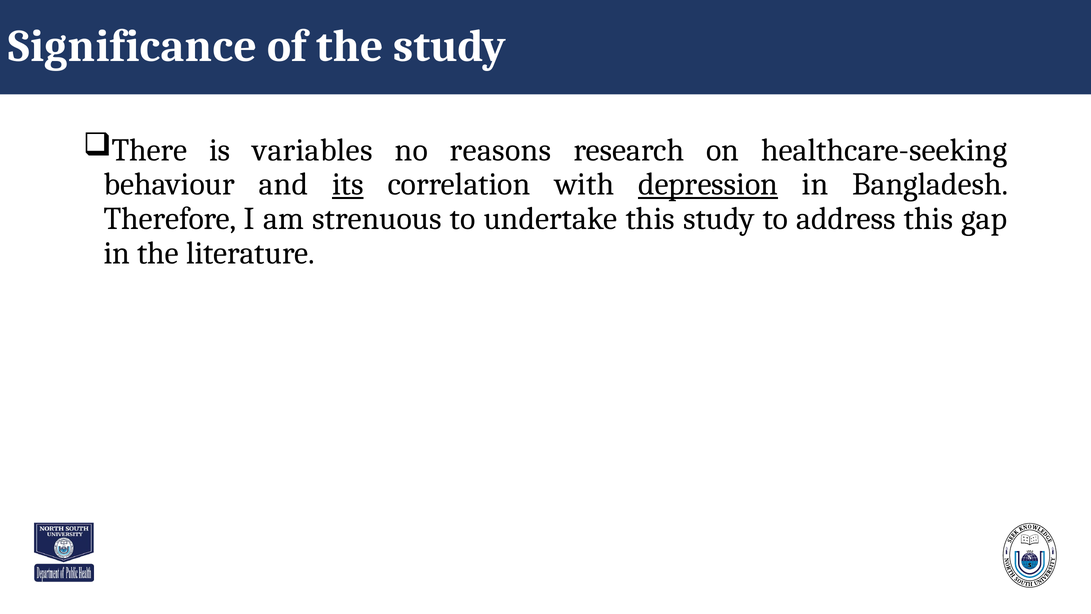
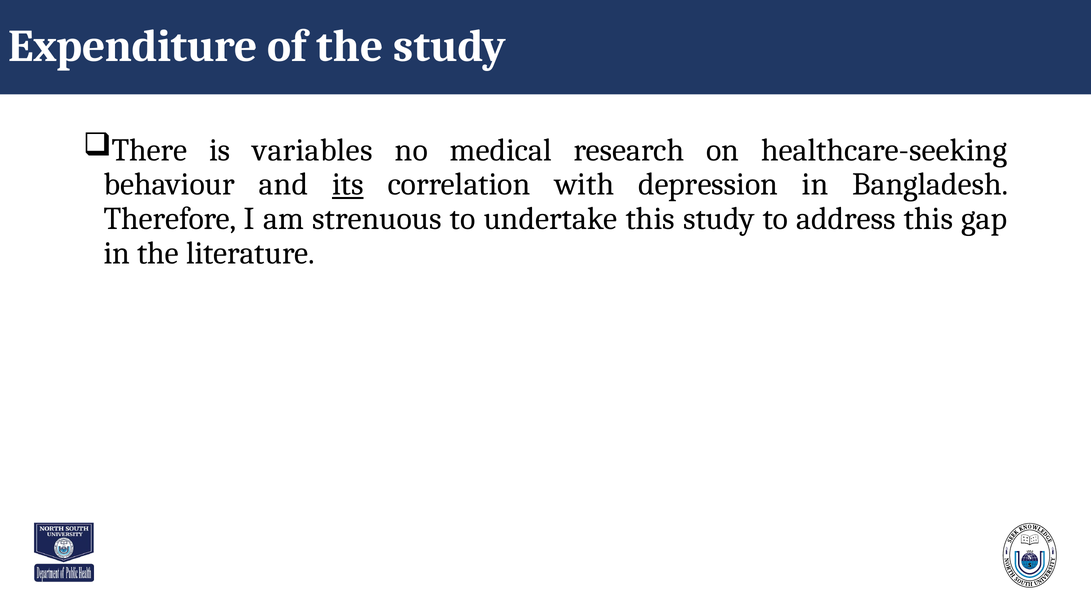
Significance: Significance -> Expenditure (133, 46)
reasons: reasons -> medical (501, 150)
depression underline: present -> none (708, 184)
